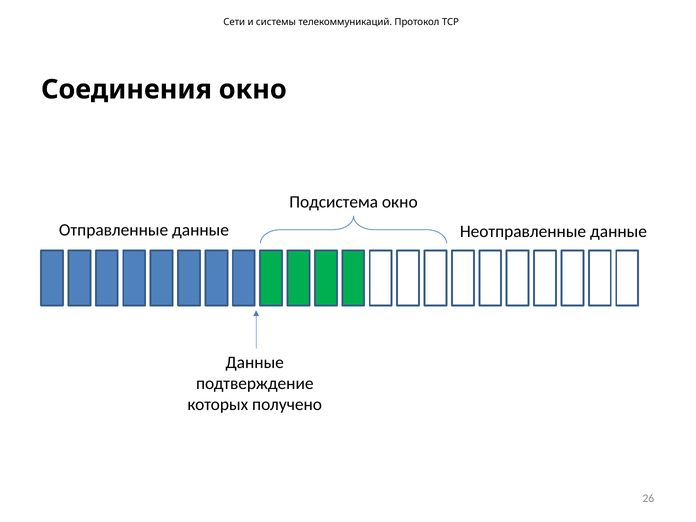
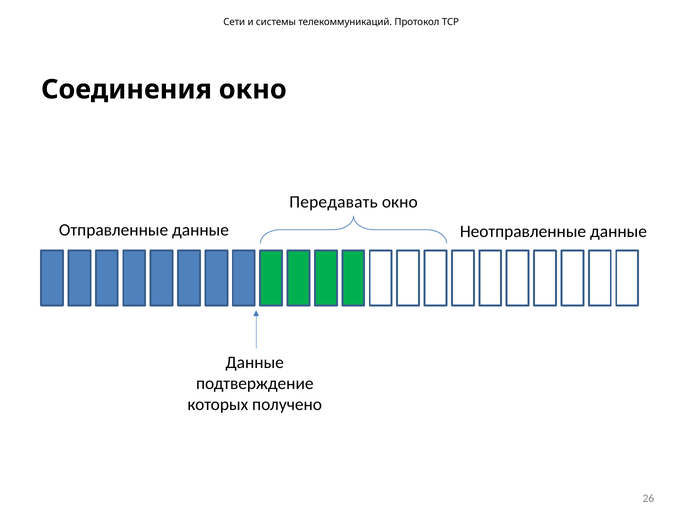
Подсистема: Подсистема -> Передавать (334, 202)
